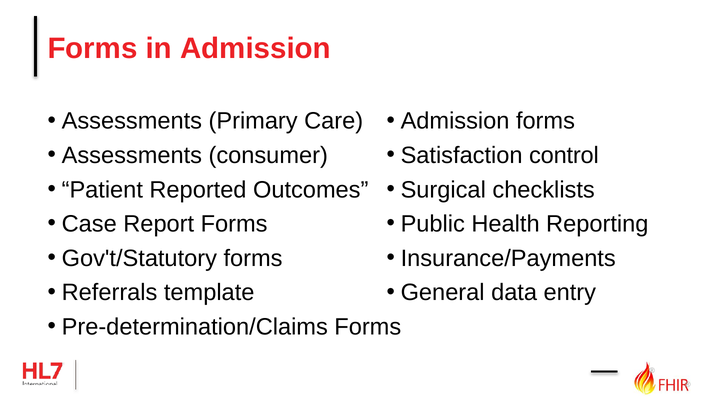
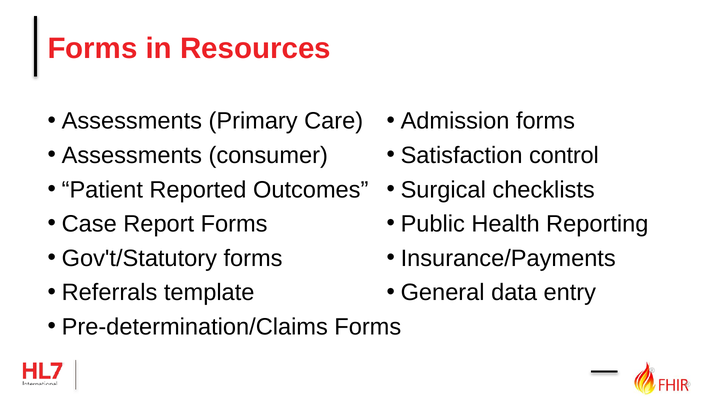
in Admission: Admission -> Resources (255, 48)
